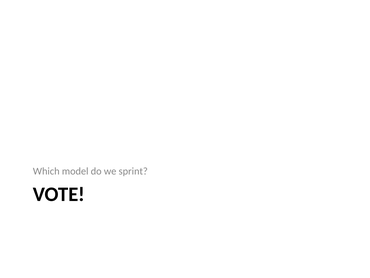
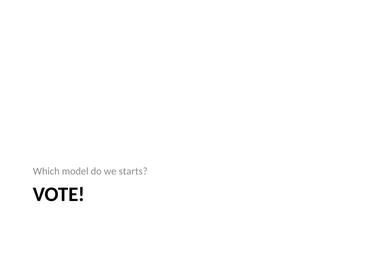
sprint: sprint -> starts (133, 171)
